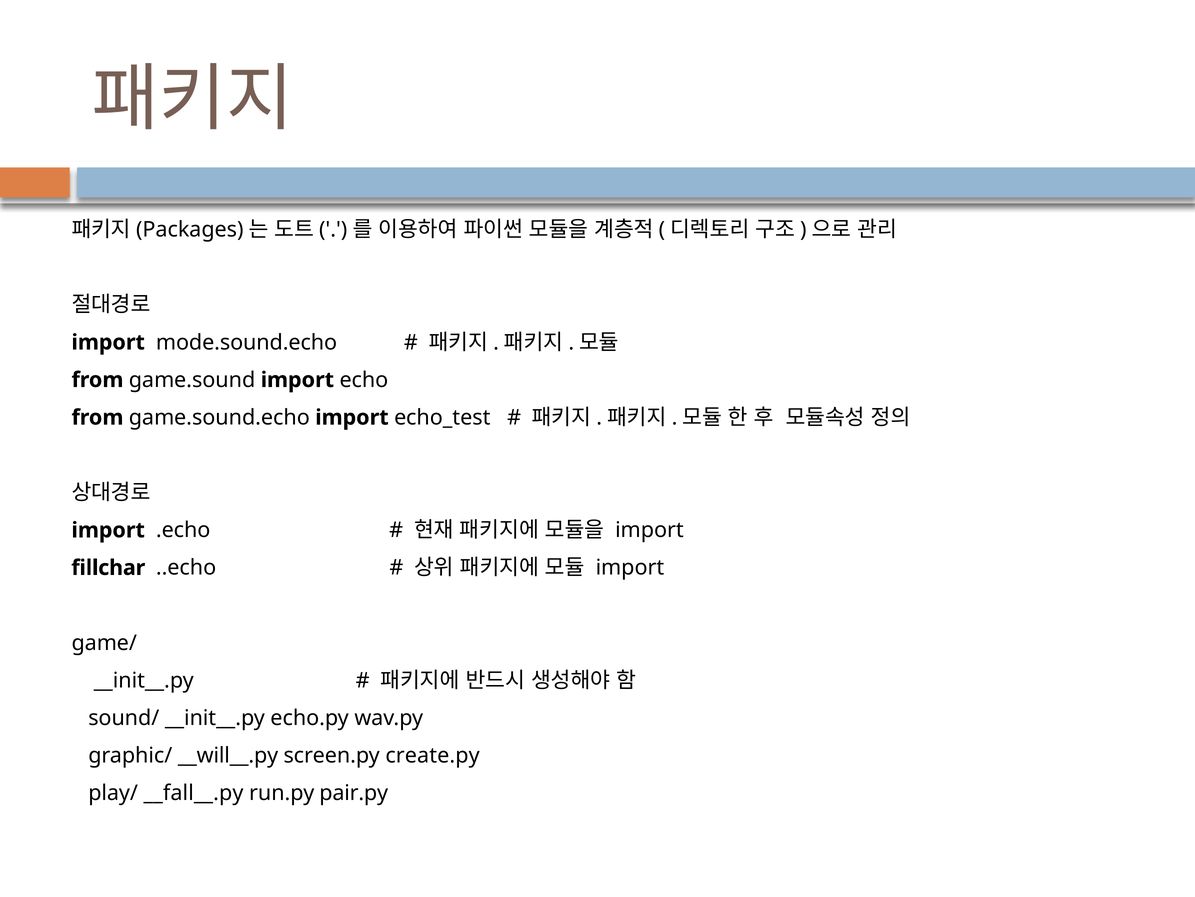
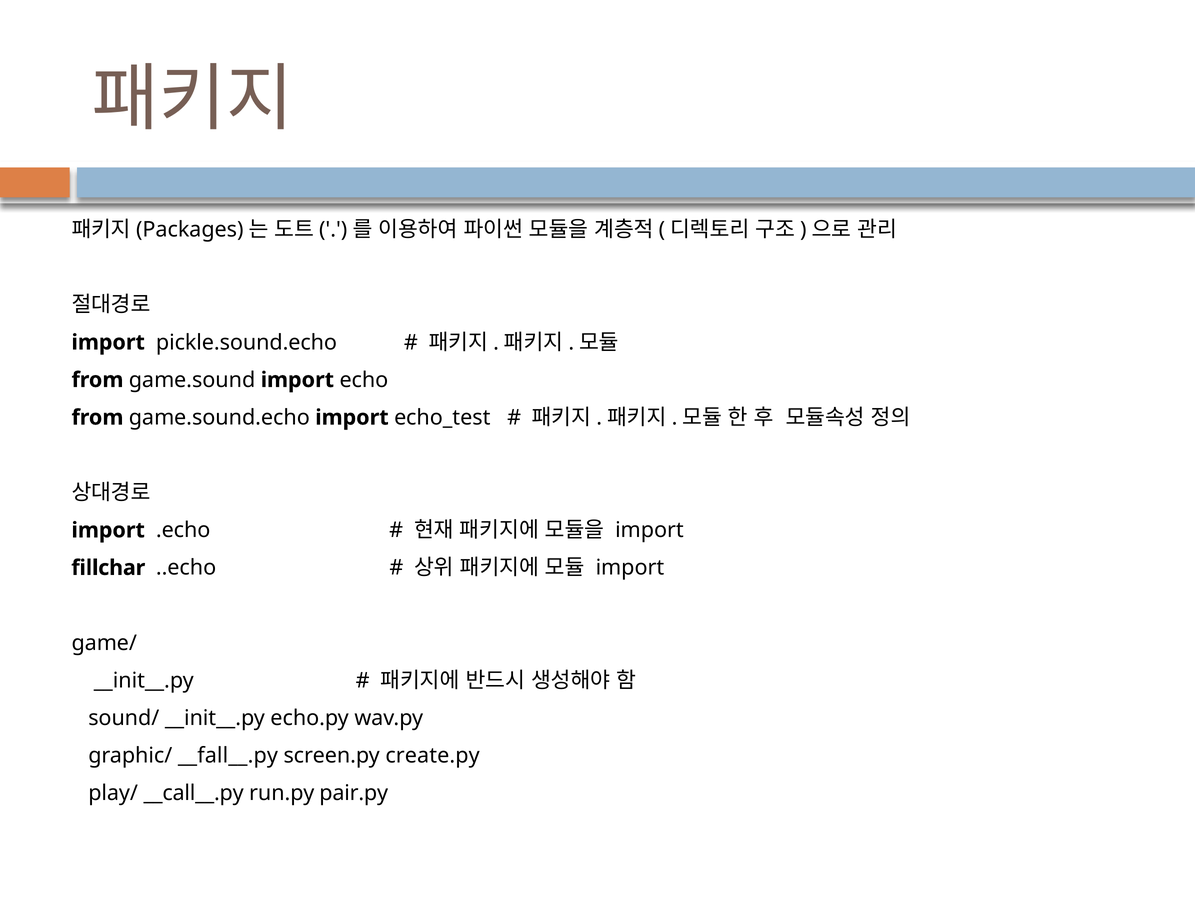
mode.sound.echo: mode.sound.echo -> pickle.sound.echo (246, 342)
__will__.py: __will__.py -> __fall__.py (228, 755)
__fall__.py: __fall__.py -> __call__.py (194, 793)
